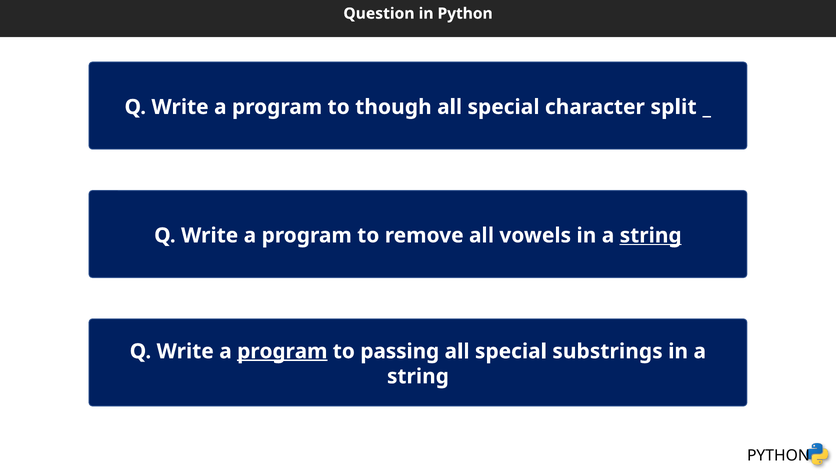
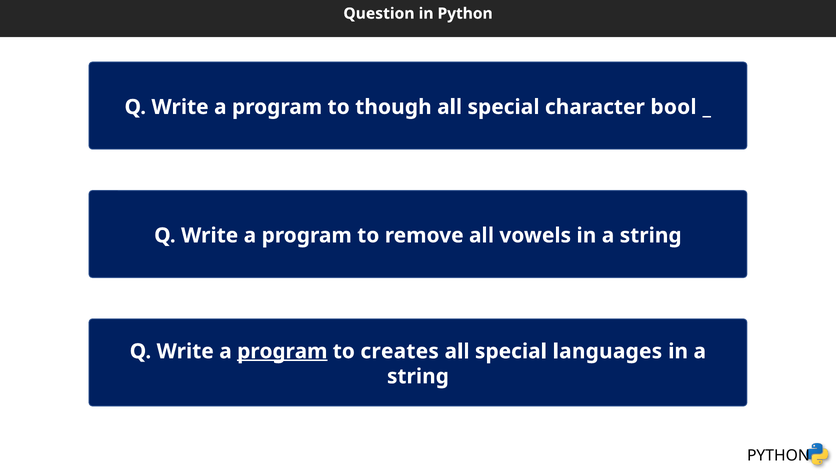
split: split -> bool (674, 107)
string underline: present -> none (651, 236)
passing: passing -> creates (400, 352)
substrings: substrings -> languages (607, 352)
